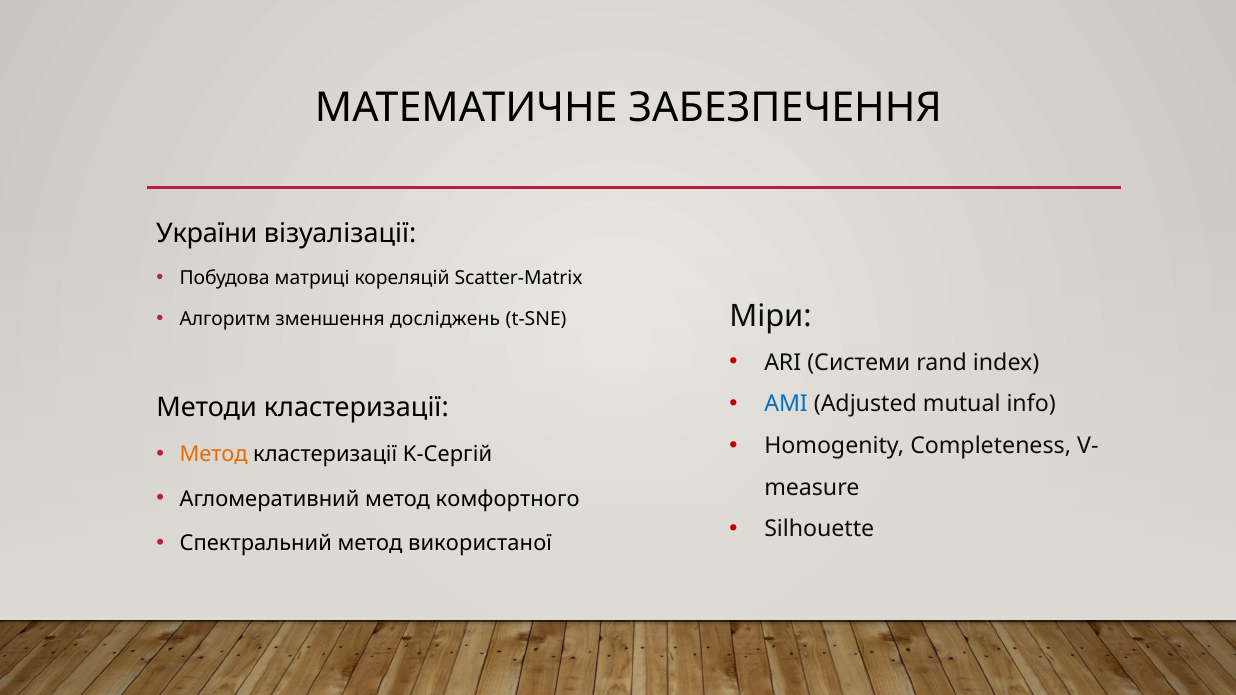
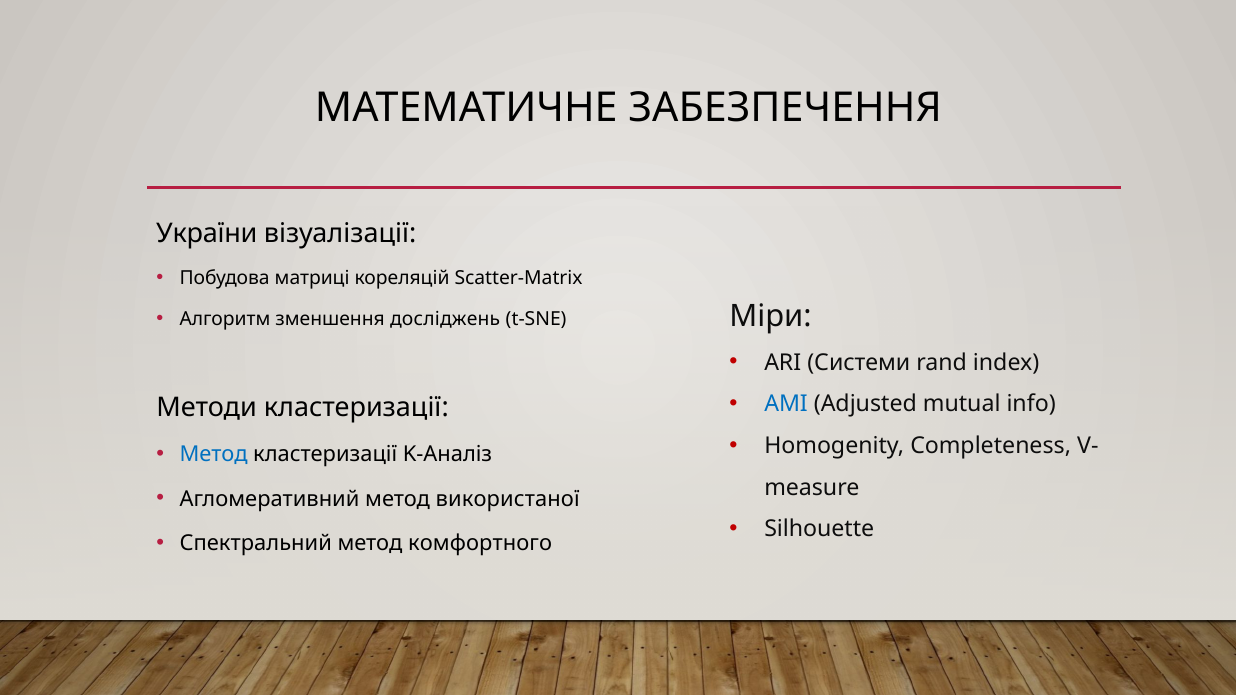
Метод colour: orange -> blue (214, 455)
K-Сергій: K-Сергій -> K-Аналіз (448, 455)
комфортного: комфортного -> використаної (508, 499)
використаної: використаної -> комфортного (480, 543)
